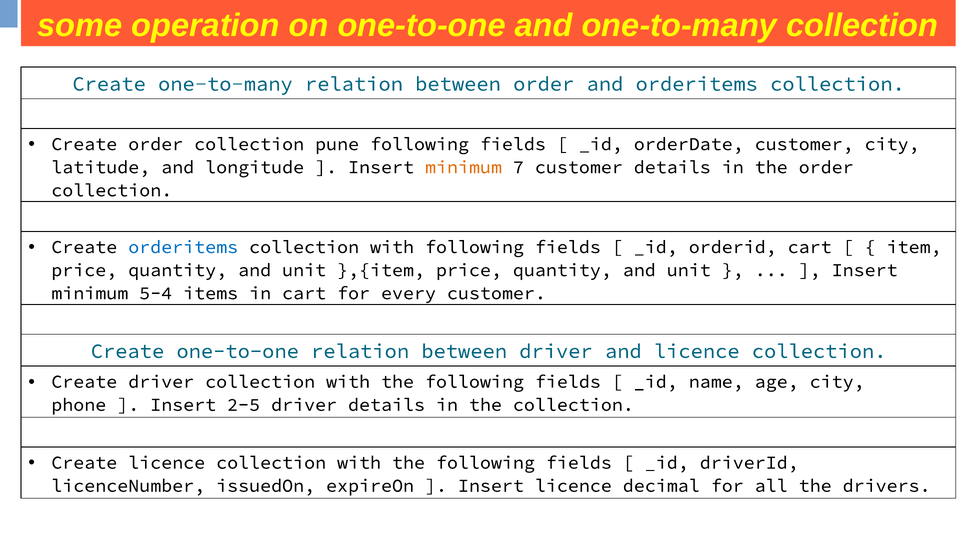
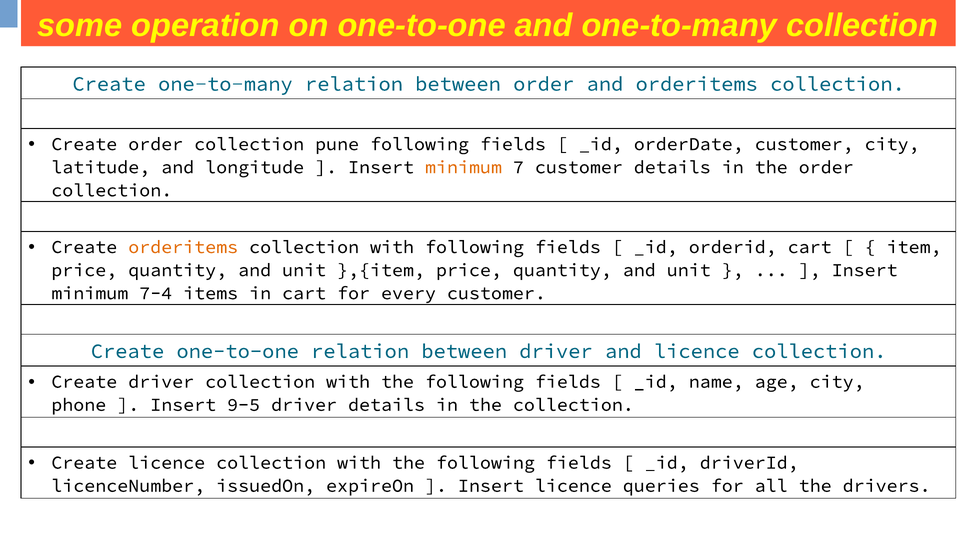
orderitems colour: blue -> orange (183, 247)
5-4: 5-4 -> 7-4 (156, 293)
2-5: 2-5 -> 9-5 (244, 405)
decimal: decimal -> queries (661, 486)
